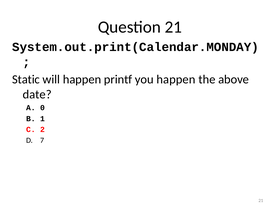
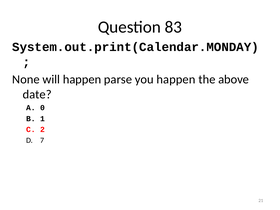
Question 21: 21 -> 83 (173, 27)
Static: Static -> None (26, 79)
printf: printf -> parse (118, 79)
